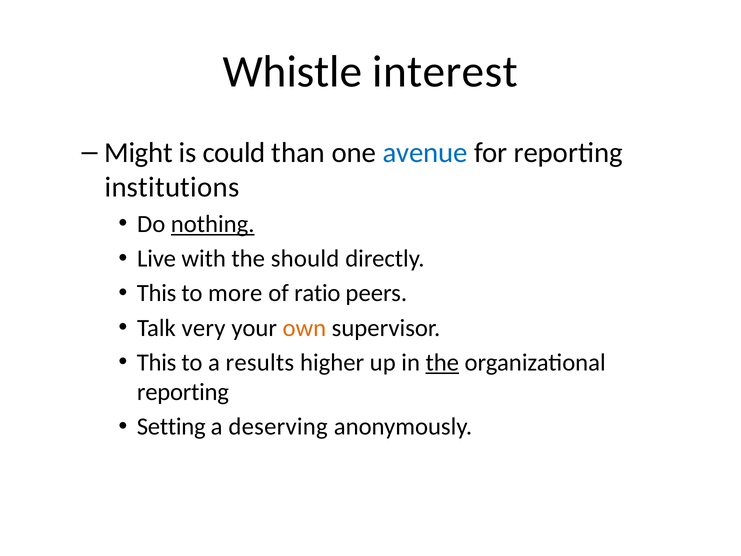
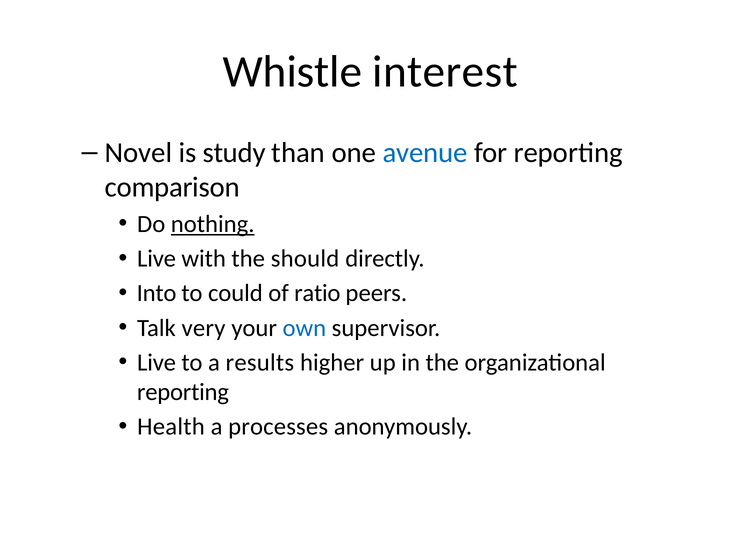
Might: Might -> Novel (138, 153)
could: could -> study (234, 153)
institutions: institutions -> comparison (172, 187)
This: This -> Into (157, 293)
more: more -> could (235, 293)
own colour: orange -> blue (304, 328)
This: This -> Live (157, 362)
the underline: present -> none (442, 362)
Setting: Setting -> Health (171, 427)
deserving: deserving -> processes (278, 427)
